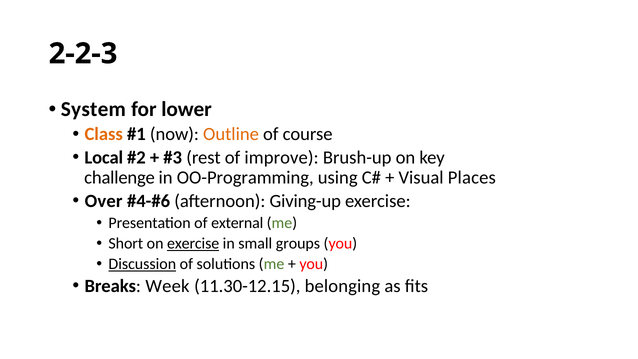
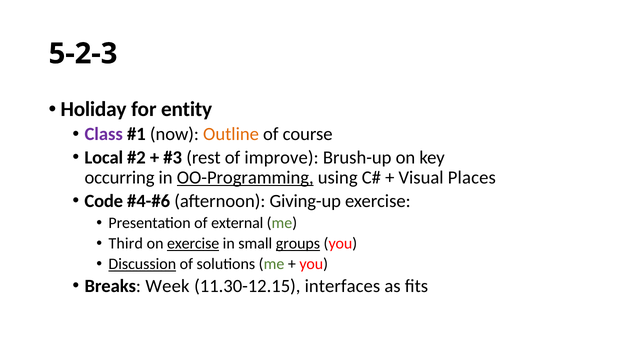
2-2-3: 2-2-3 -> 5-2-3 (83, 54)
System: System -> Holiday (94, 109)
lower: lower -> entity (187, 109)
Class colour: orange -> purple (104, 134)
challenge: challenge -> occurring (120, 178)
OO-Programming underline: none -> present (245, 178)
Over: Over -> Code (104, 201)
Short: Short -> Third (126, 243)
groups underline: none -> present (298, 243)
belonging: belonging -> interfaces (342, 286)
